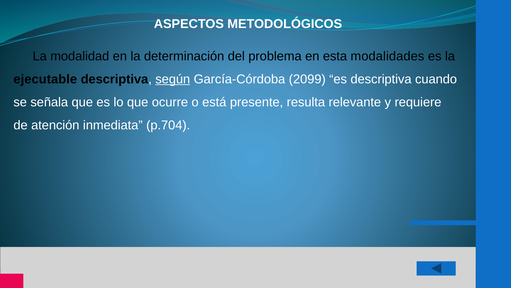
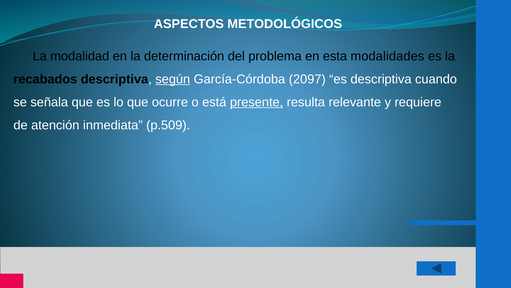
ejecutable: ejecutable -> recabados (45, 79)
2099: 2099 -> 2097 (307, 79)
presente underline: none -> present (257, 102)
p.704: p.704 -> p.509 (168, 125)
